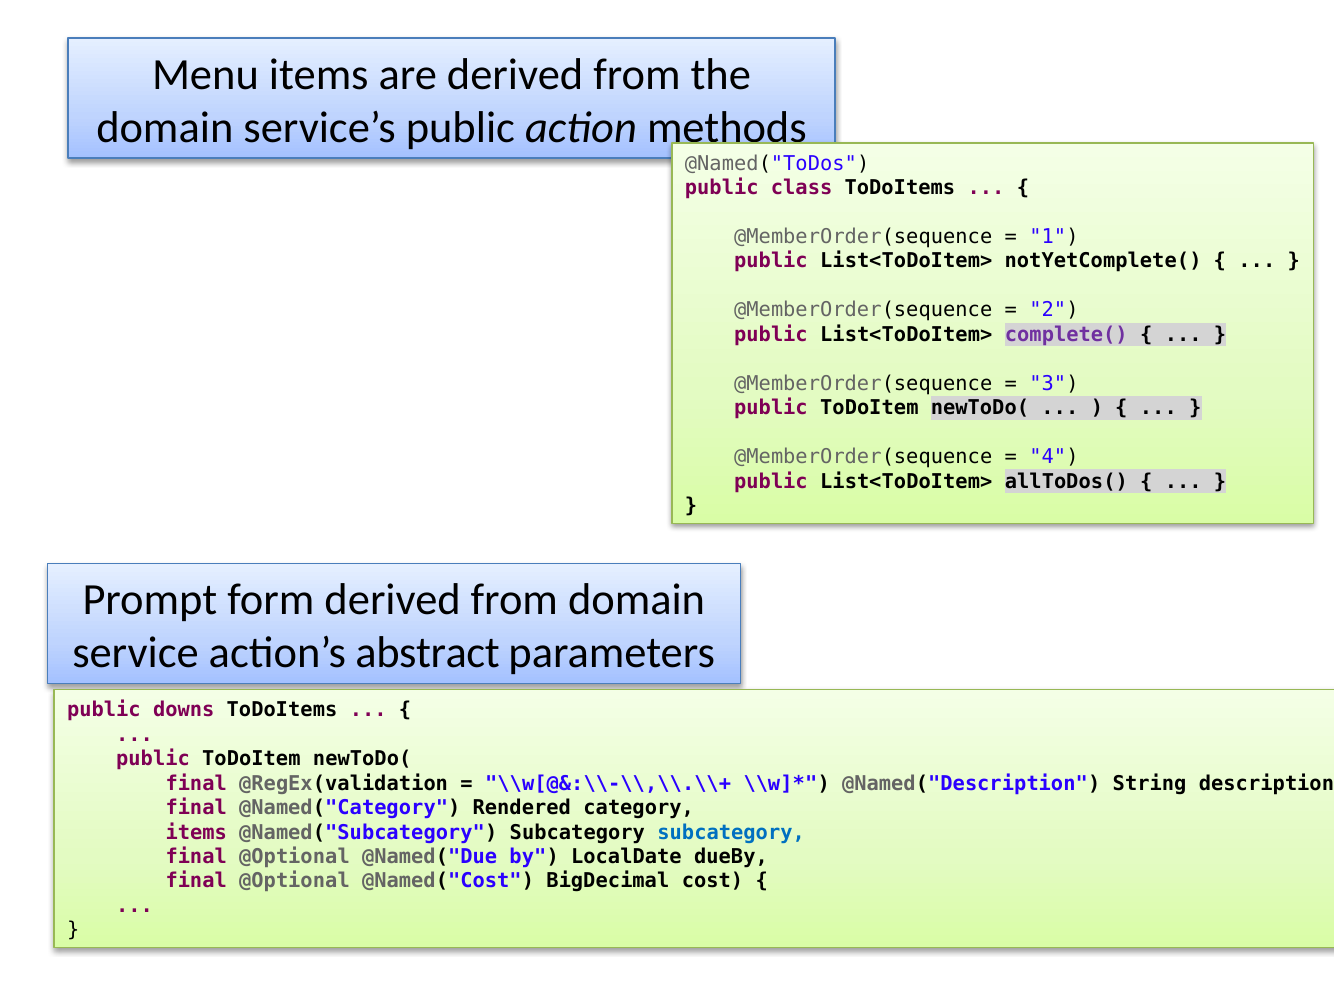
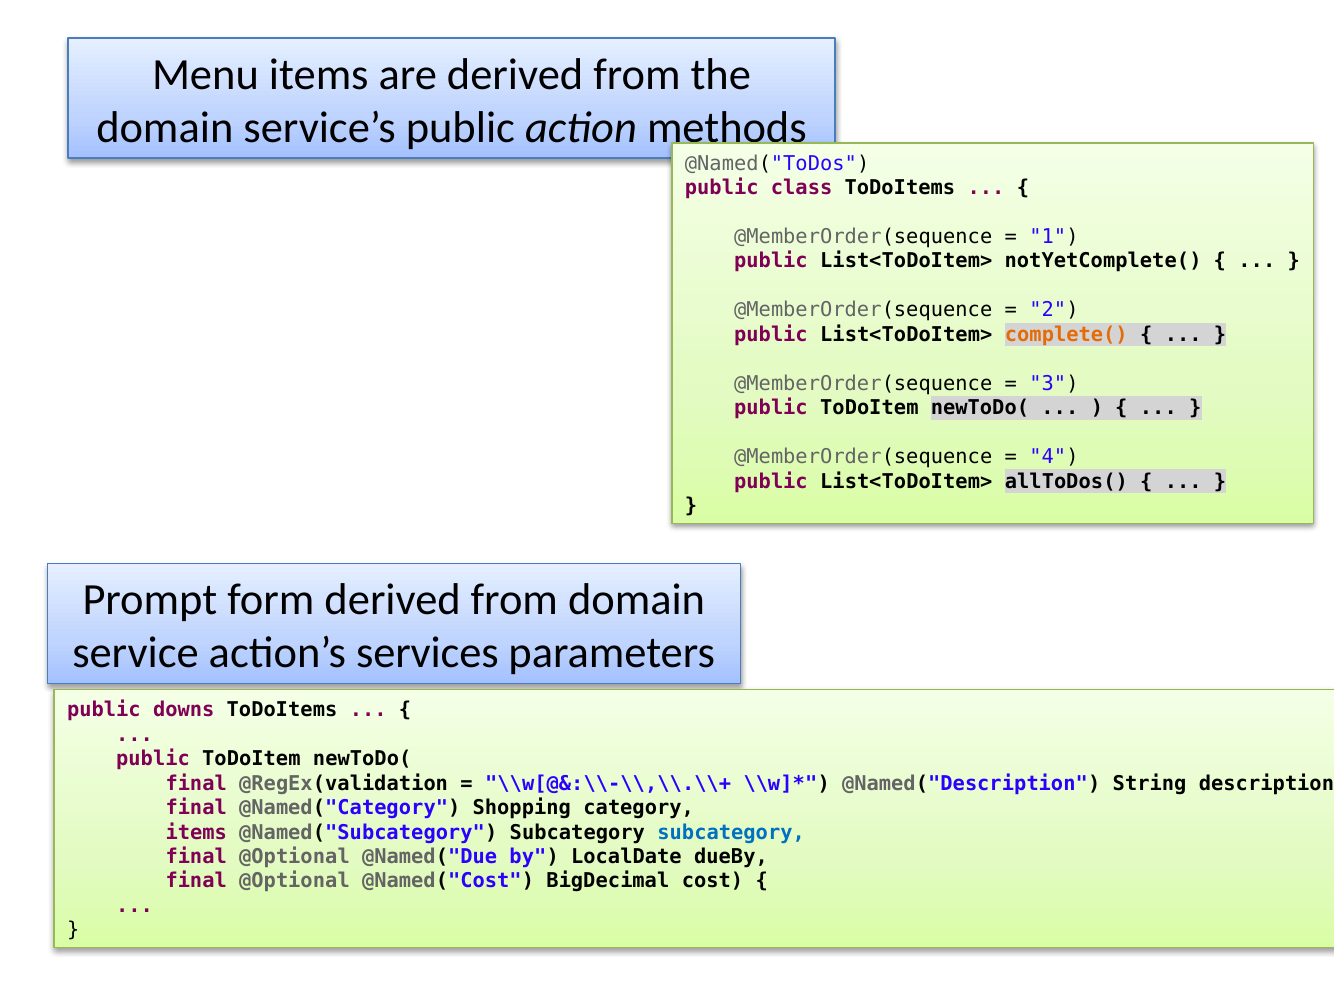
complete( colour: purple -> orange (1066, 335)
abstract: abstract -> services (427, 653)
Rendered: Rendered -> Shopping (522, 807)
